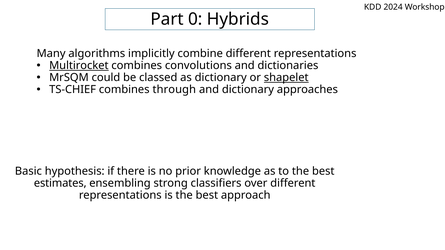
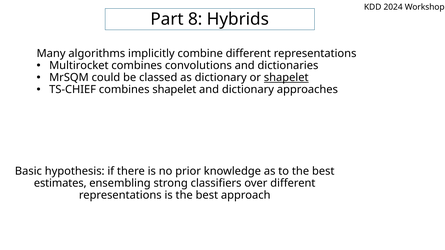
0: 0 -> 8 (195, 19)
Multirocket underline: present -> none (79, 66)
combines through: through -> shapelet (174, 90)
